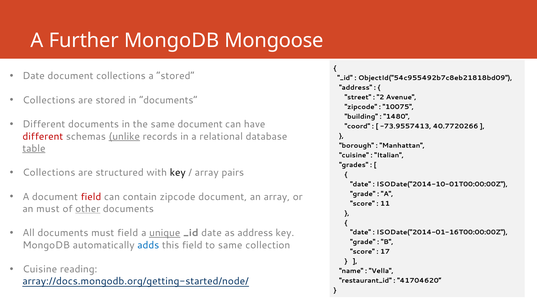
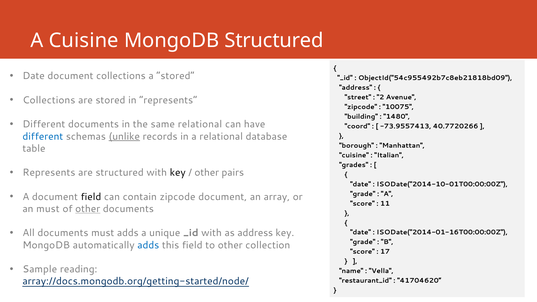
A Further: Further -> Cuisine (84, 41)
MongoDB Mongoose: Mongoose -> Structured (274, 41)
in documents: documents -> represents (168, 100)
same document: document -> relational (200, 124)
different colour: red -> blue (43, 136)
table underline: present -> none (34, 148)
Collections: Collections -> Represents (49, 173)
array: array -> other (207, 173)
field colour: red -> black (91, 197)
must field: field -> adds (128, 233)
unique underline: present -> none (165, 233)
_id date: date -> with (212, 233)
to same: same -> other (230, 245)
Cuisine: Cuisine -> Sample (40, 269)
